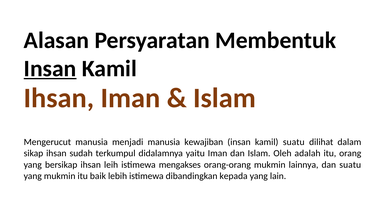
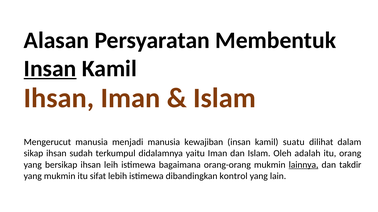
mengakses: mengakses -> bagaimana (180, 165)
lainnya underline: none -> present (304, 165)
dan suatu: suatu -> takdir (350, 165)
baik: baik -> sifat (98, 176)
kepada: kepada -> kontrol (234, 176)
